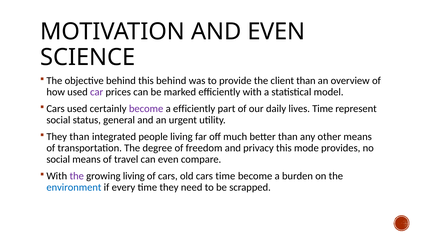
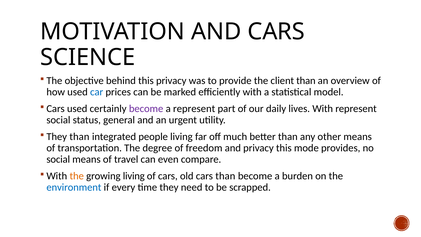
AND EVEN: EVEN -> CARS (276, 32)
this behind: behind -> privacy (171, 80)
car colour: purple -> blue (97, 92)
a efficiently: efficiently -> represent (194, 108)
lives Time: Time -> With (323, 108)
the colour: purple -> orange (77, 176)
cars time: time -> than (225, 176)
